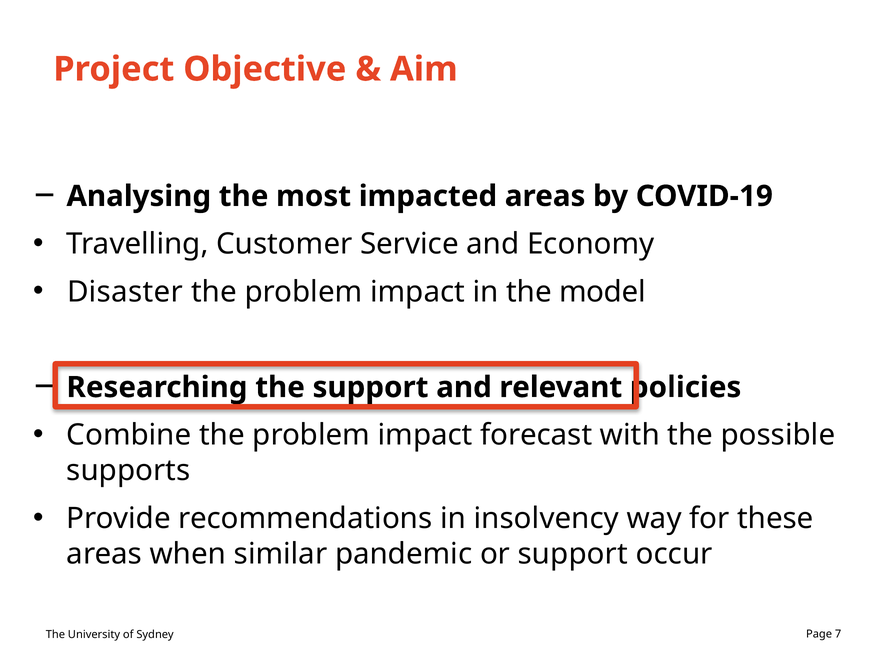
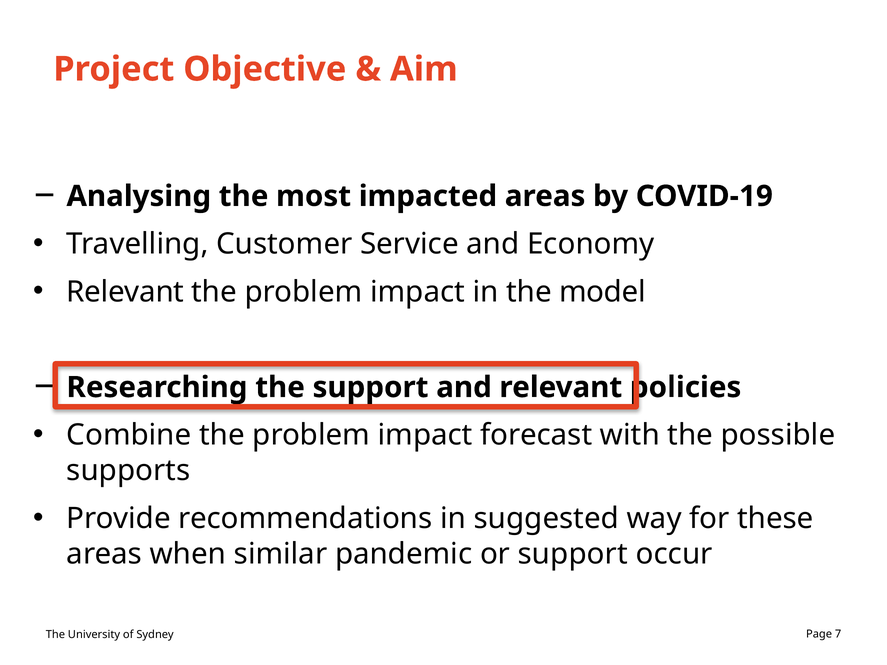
Disaster: Disaster -> Relevant (125, 292)
insolvency: insolvency -> suggested (546, 519)
